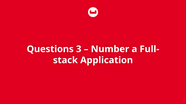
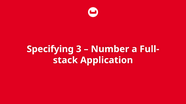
Questions: Questions -> Specifying (50, 49)
